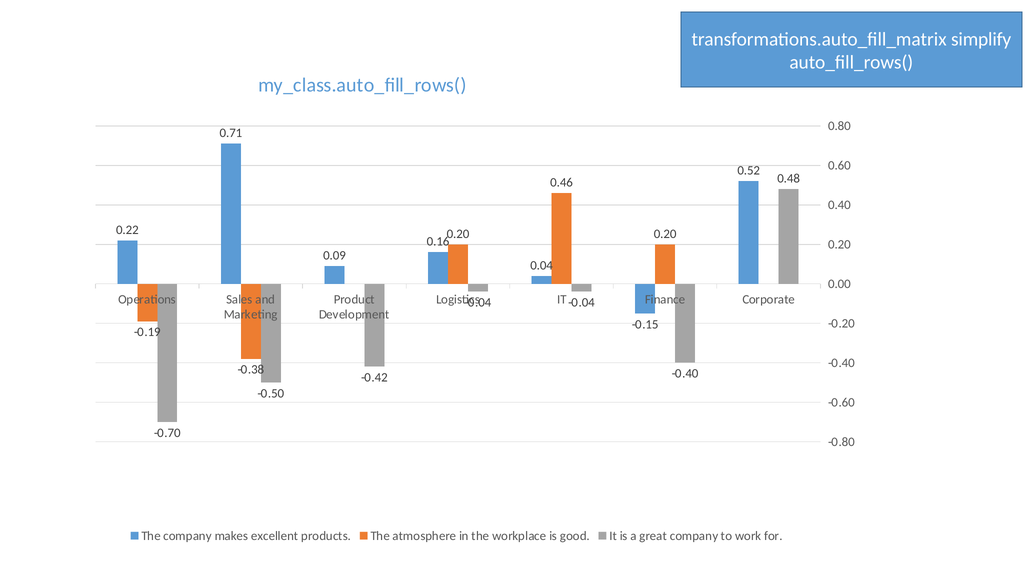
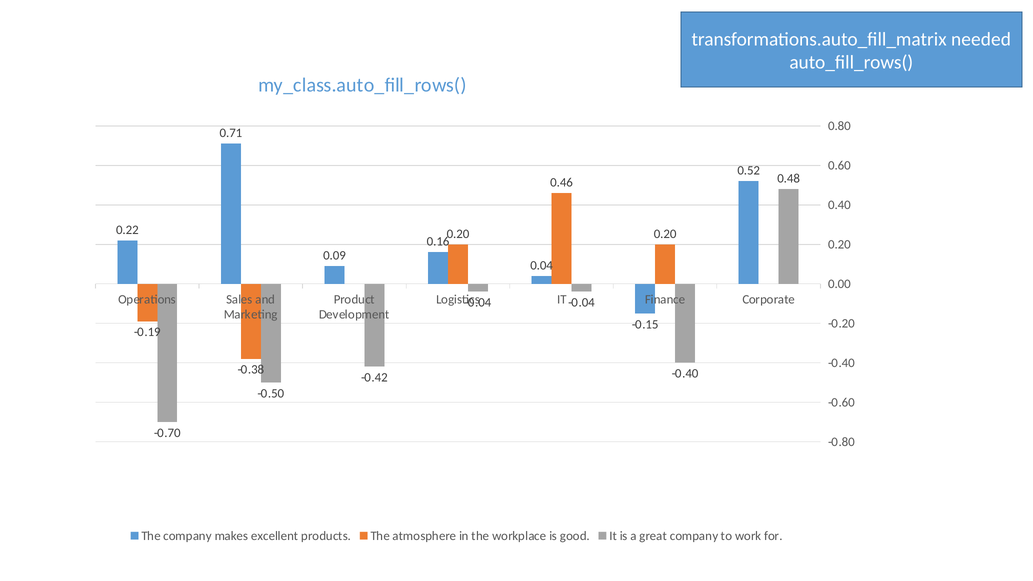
simplify: simplify -> needed (981, 39)
